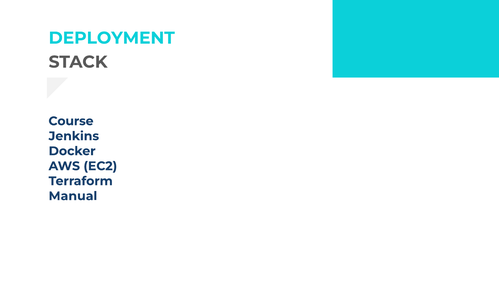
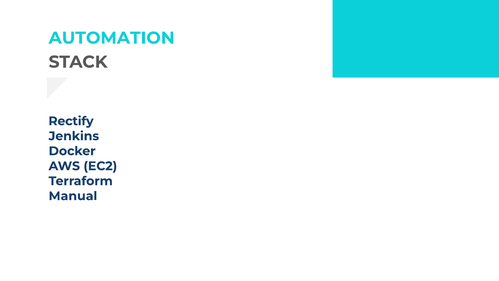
DEPLOYMENT: DEPLOYMENT -> AUTOMATION (112, 38)
Course: Course -> Rectify (71, 121)
